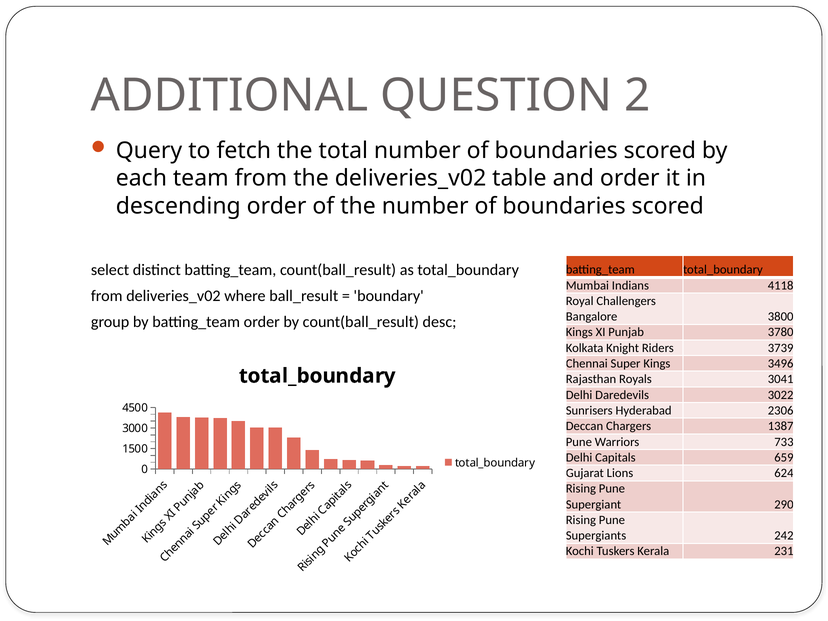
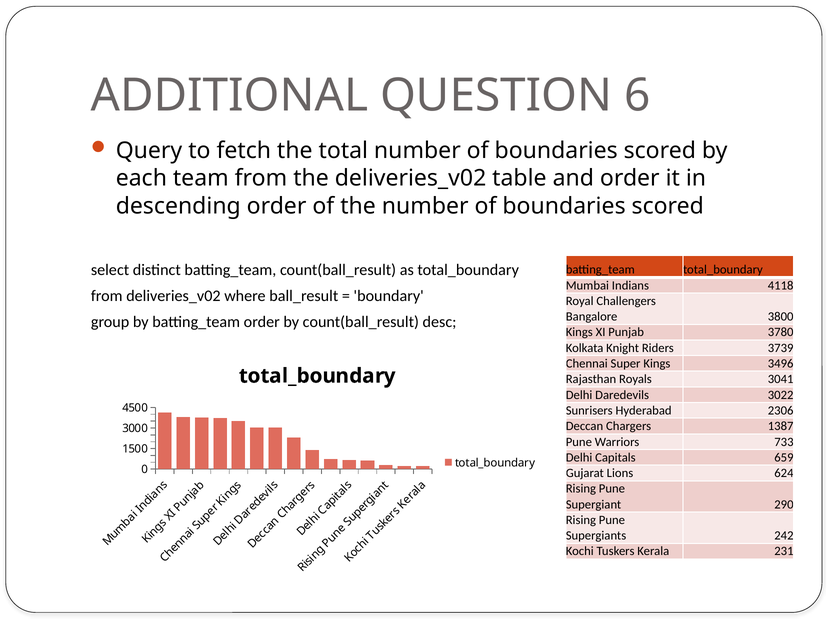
2: 2 -> 6 (637, 96)
